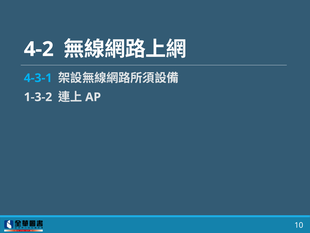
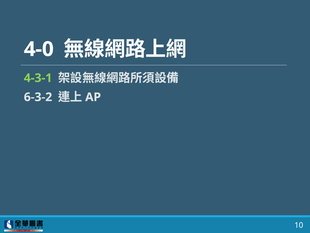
4-2: 4-2 -> 4-0 (39, 49)
4-3-1 colour: light blue -> light green (38, 78)
1-3-2: 1-3-2 -> 6-3-2 (38, 97)
